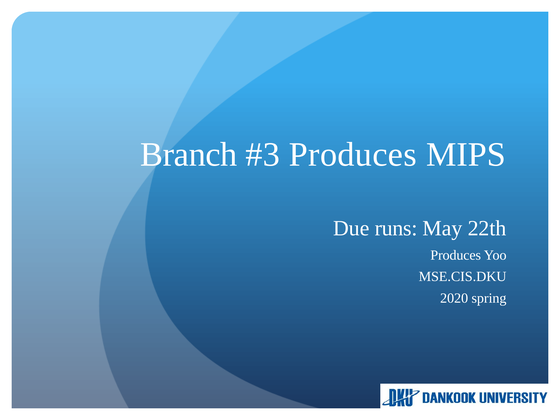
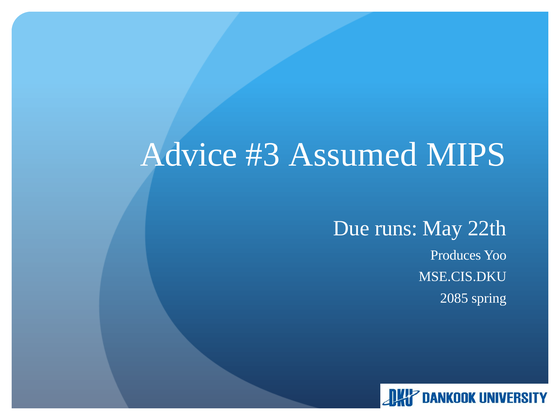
Branch: Branch -> Advice (189, 155)
Produces: Produces -> Assumed (353, 155)
2020: 2020 -> 2085 (454, 298)
